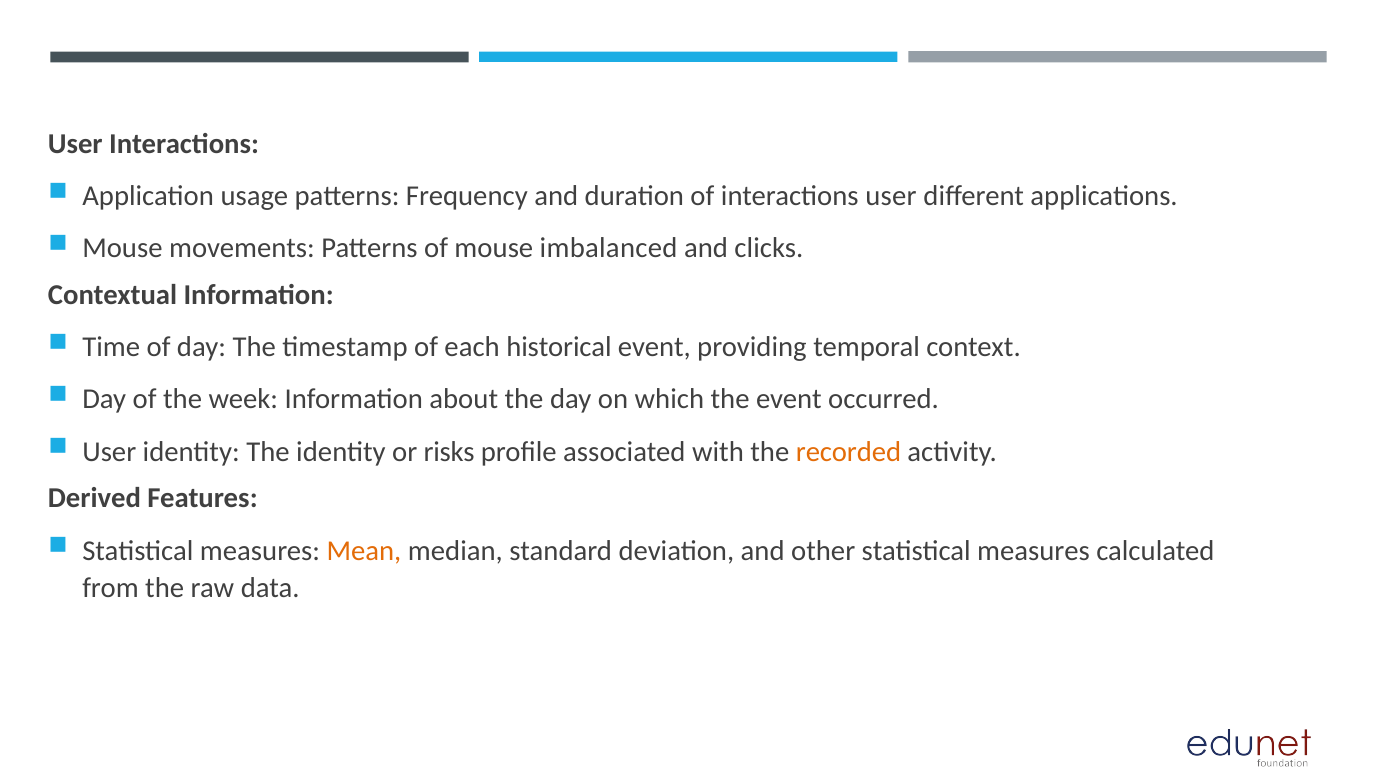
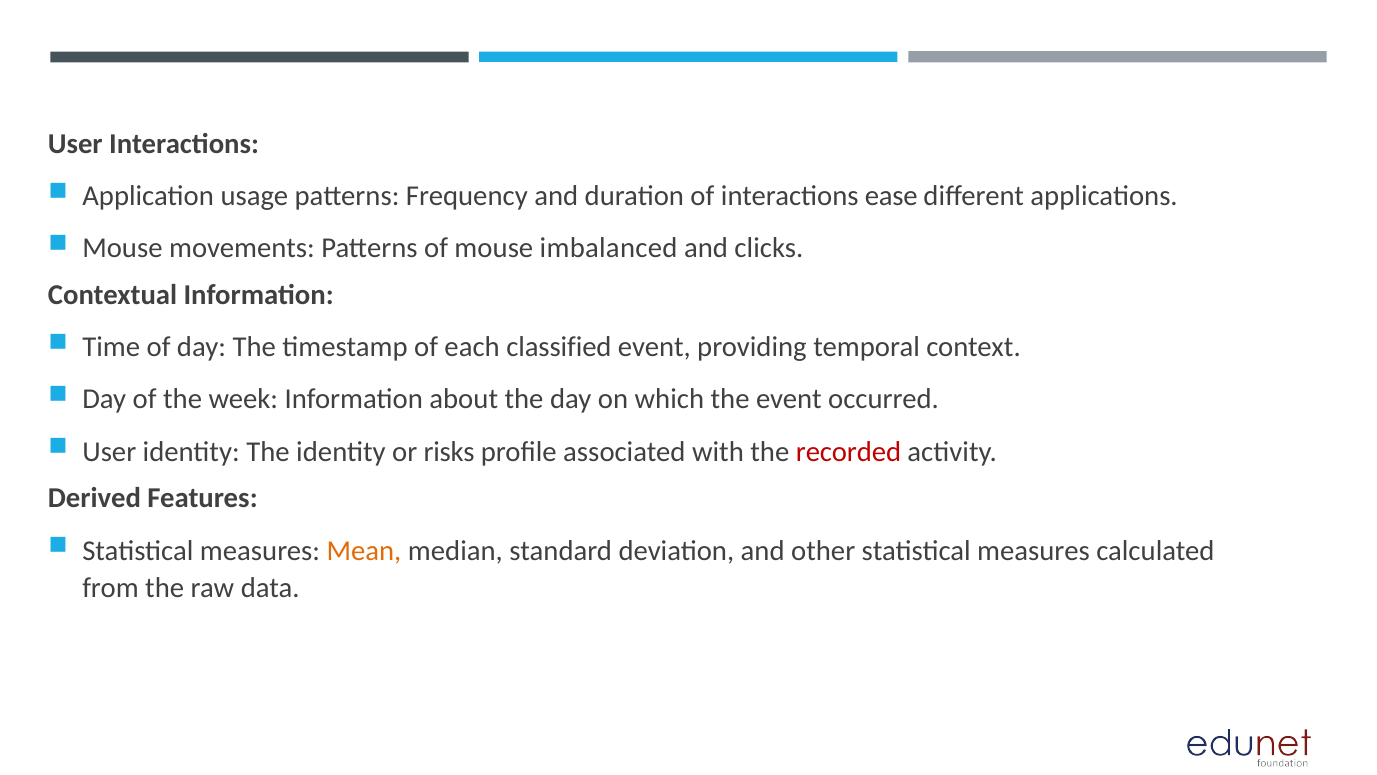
interactions user: user -> ease (891, 196)
historical: historical -> classified (559, 347)
recorded colour: orange -> red (848, 451)
